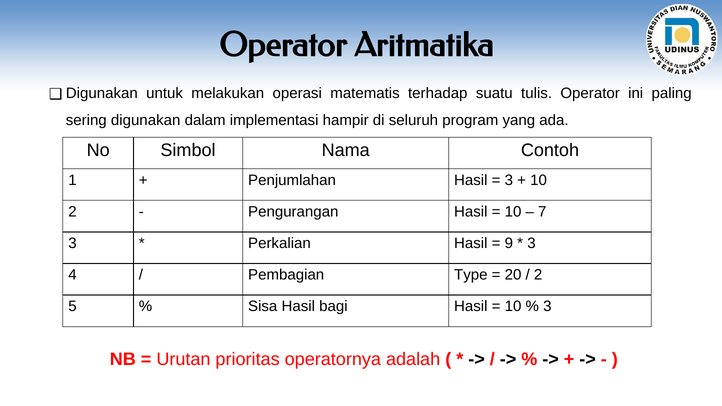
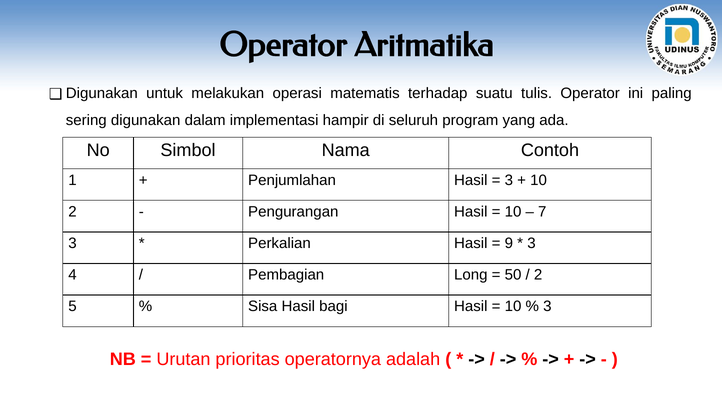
Type: Type -> Long (471, 275)
20: 20 -> 50 (513, 275)
